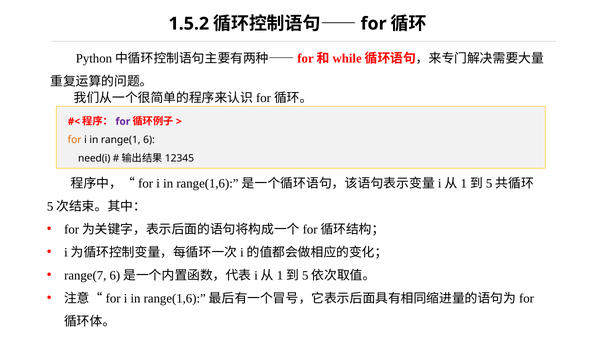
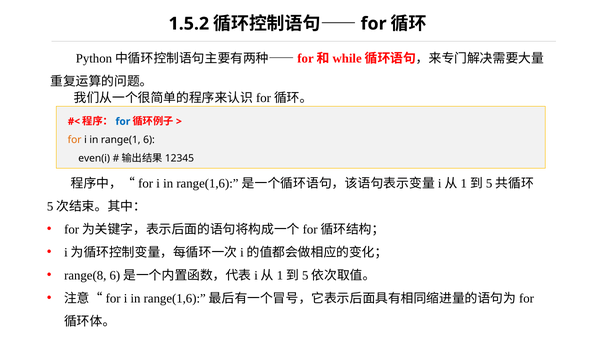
for colour: purple -> blue (123, 121)
need(i: need(i -> even(i (94, 158)
range(7: range(7 -> range(8 (85, 275)
